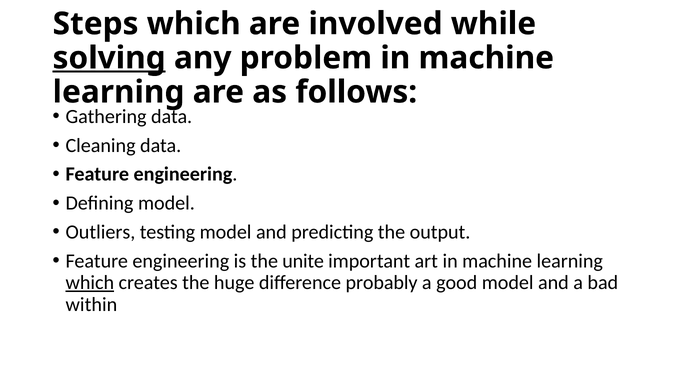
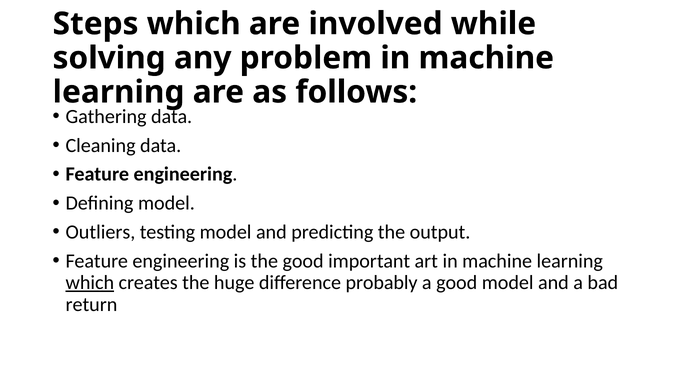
solving underline: present -> none (109, 58)
the unite: unite -> good (303, 261)
within: within -> return (91, 304)
